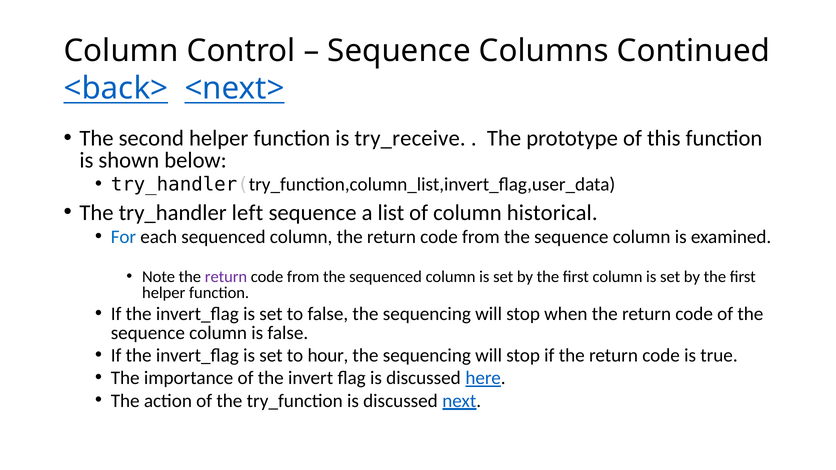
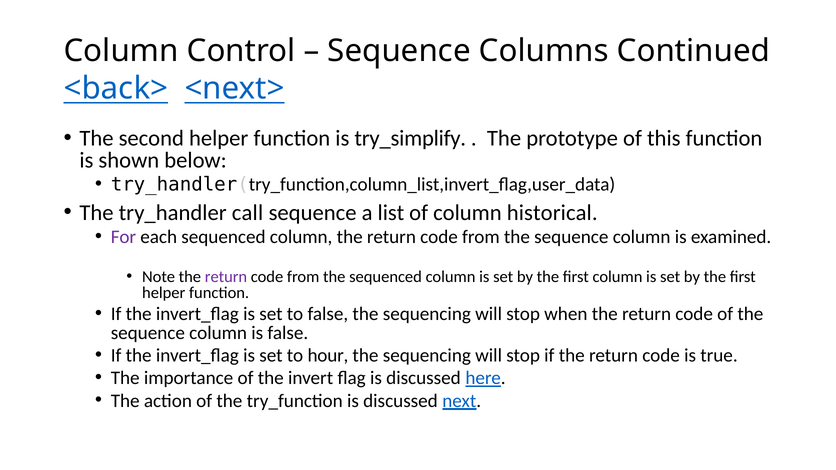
try_receive: try_receive -> try_simplify (410, 138)
left: left -> call (247, 213)
For colour: blue -> purple (123, 237)
